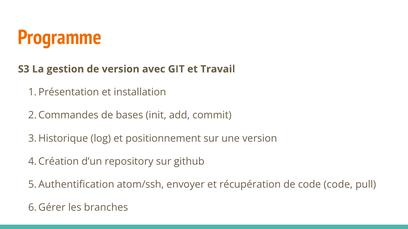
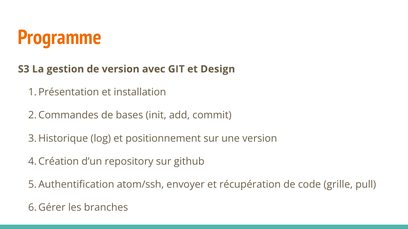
Travail: Travail -> Design (218, 69)
code code: code -> grille (338, 185)
